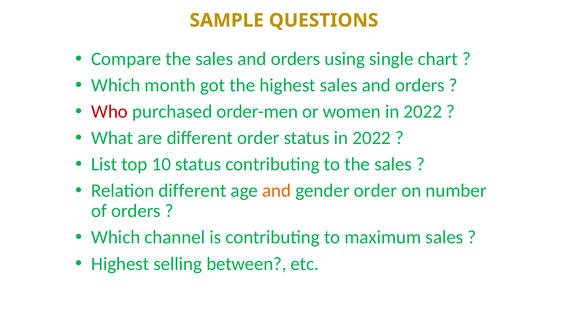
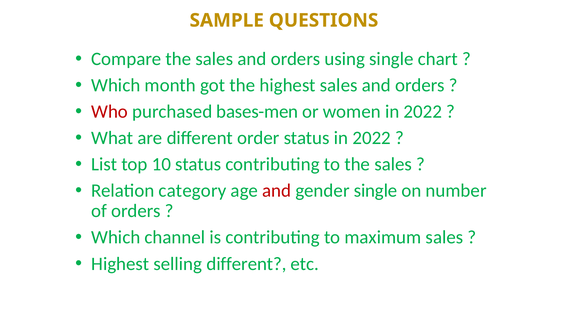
order-men: order-men -> bases-men (257, 112)
Relation different: different -> category (192, 191)
and colour: orange -> red (277, 191)
gender order: order -> single (376, 191)
selling between: between -> different (246, 264)
